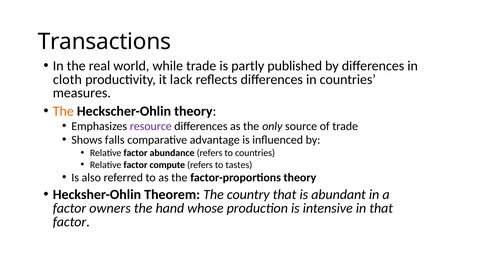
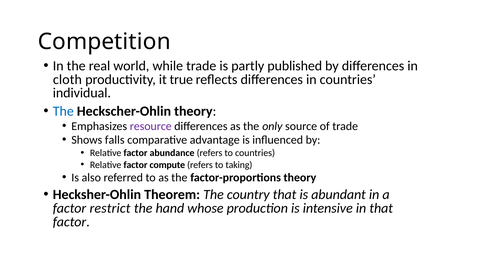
Transactions: Transactions -> Competition (104, 42)
lack: lack -> true (181, 79)
measures: measures -> individual (82, 93)
The colour: orange -> blue (63, 111)
tastes: tastes -> taking (239, 165)
owners: owners -> restrict (110, 208)
